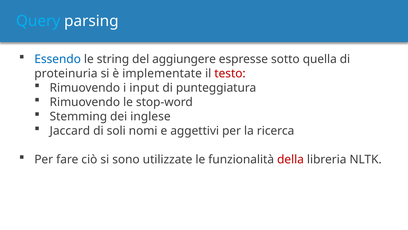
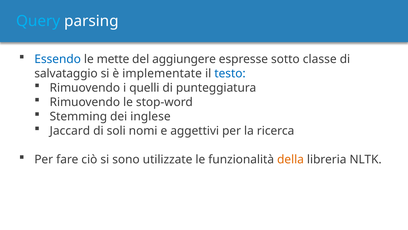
string: string -> mette (113, 59)
quella: quella -> classe (320, 59)
proteinuria: proteinuria -> salvataggio (66, 73)
testo colour: red -> blue (230, 73)
input: input -> quelli (144, 88)
della colour: red -> orange (290, 159)
